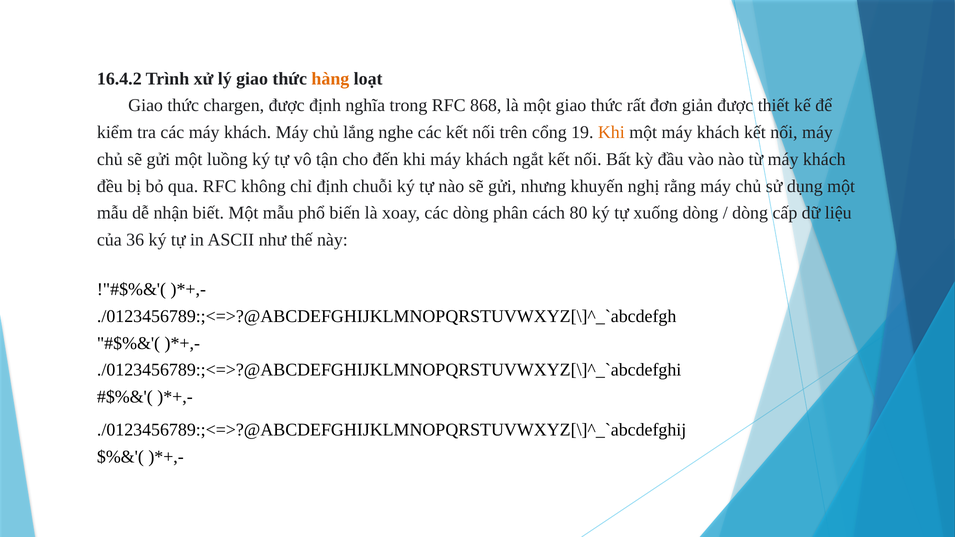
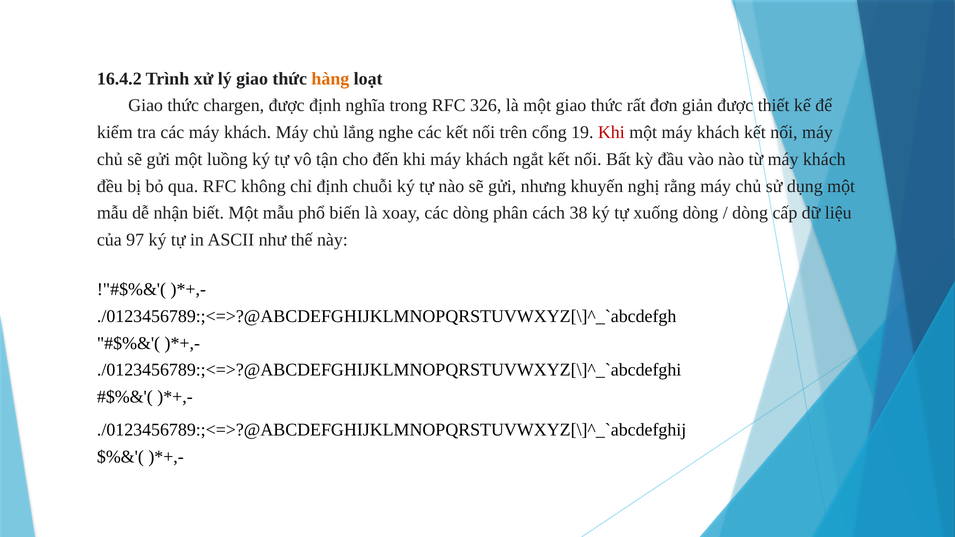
868: 868 -> 326 (486, 106)
Khi colour: orange -> red (611, 132)
80: 80 -> 38 (579, 213)
36: 36 -> 97 (135, 240)
